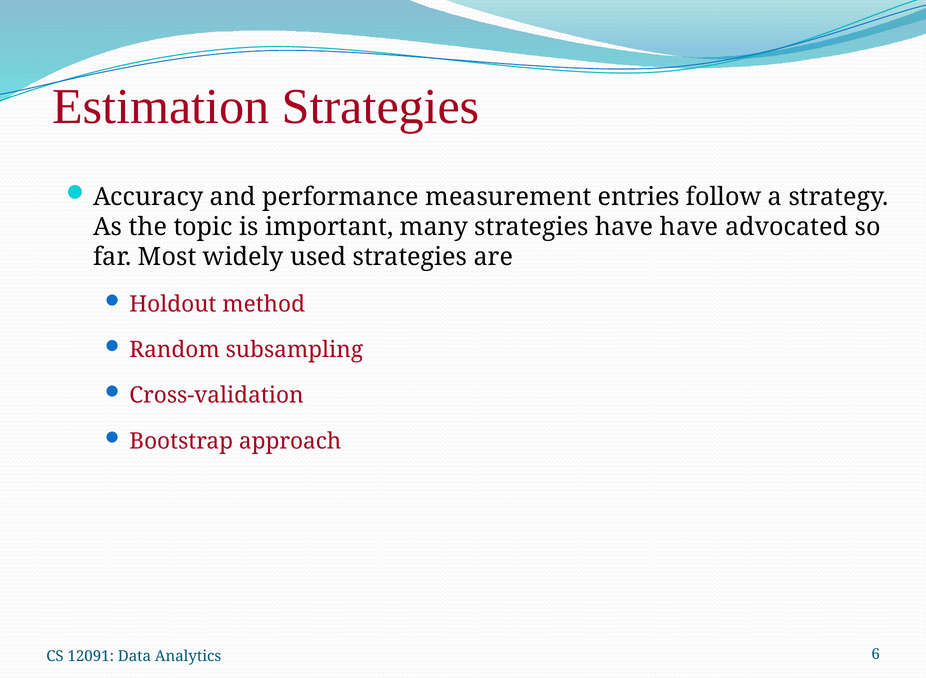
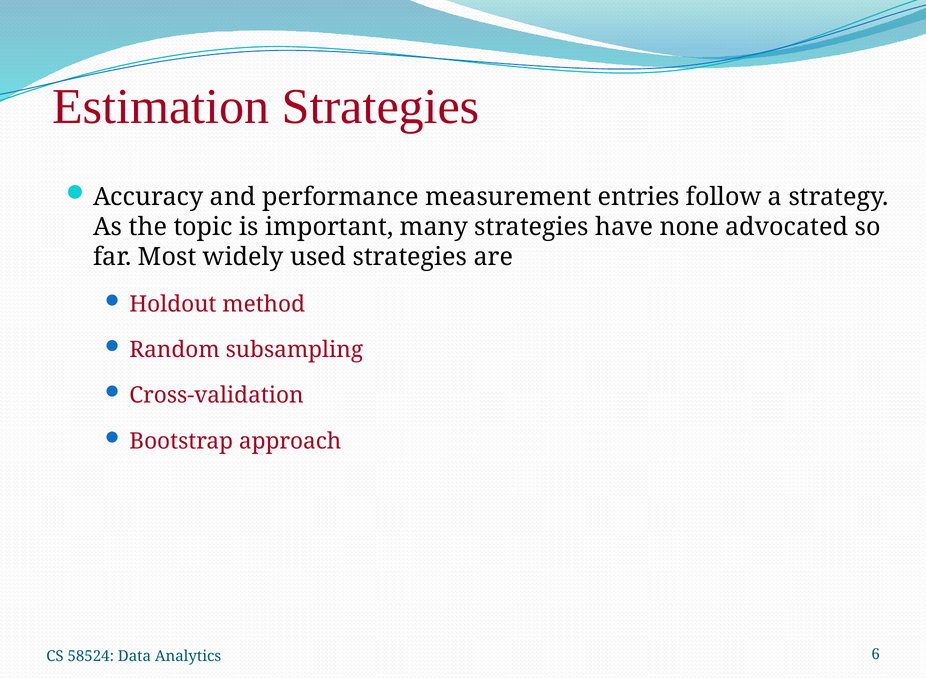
have have: have -> none (689, 227)
12091: 12091 -> 58524 (91, 657)
